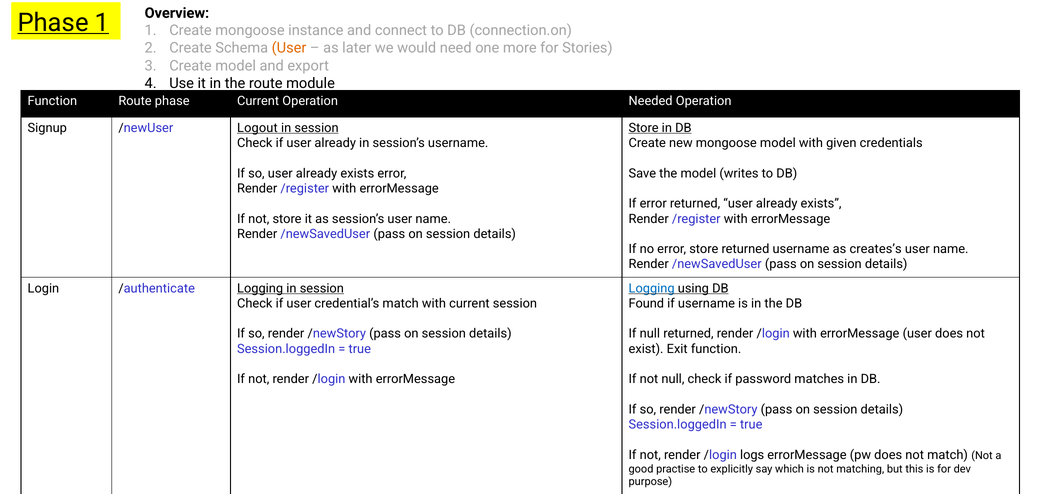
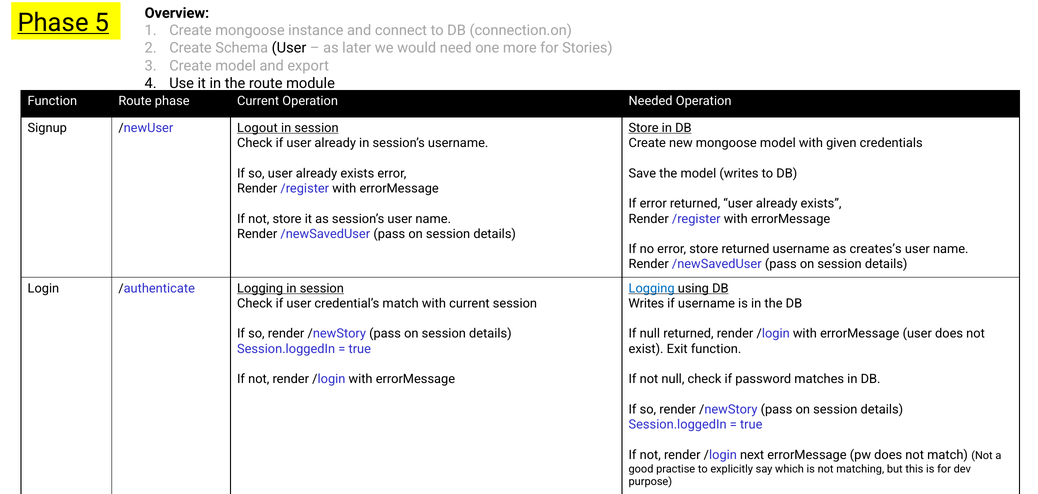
Phase 1: 1 -> 5 (102, 23)
User colour: orange -> black (289, 48)
Found: Found -> Writes (646, 304)
logs: logs -> next (752, 455)
